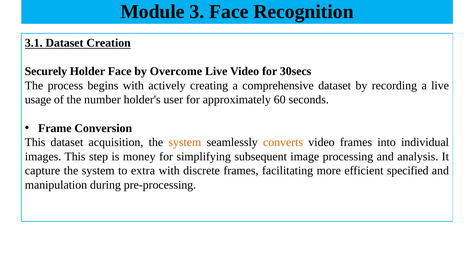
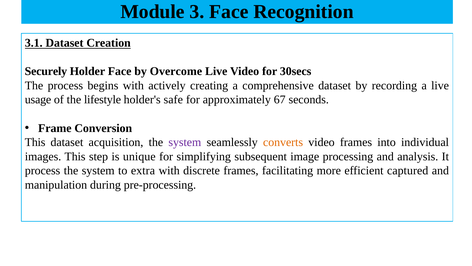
number: number -> lifestyle (103, 100)
user: user -> safe (173, 100)
60: 60 -> 67 (280, 100)
system colour: orange -> purple (185, 142)
money: money -> unique (139, 156)
capture: capture -> process (43, 170)
specified: specified -> captured (408, 170)
